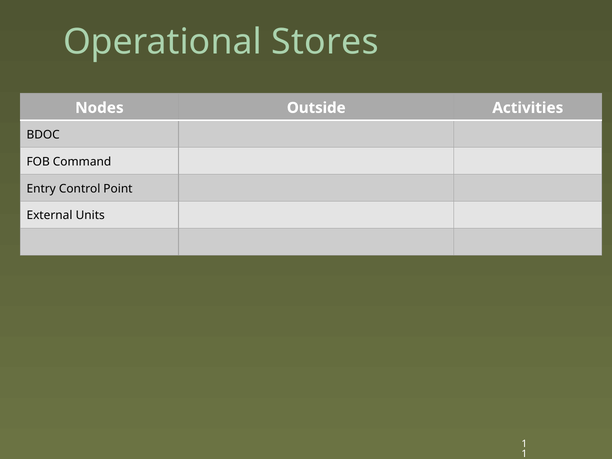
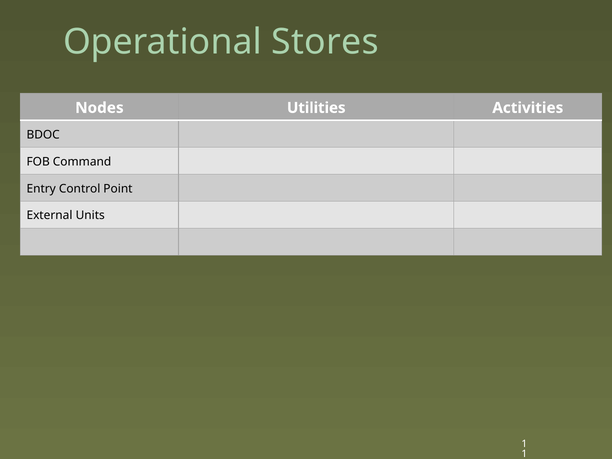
Outside: Outside -> Utilities (316, 108)
